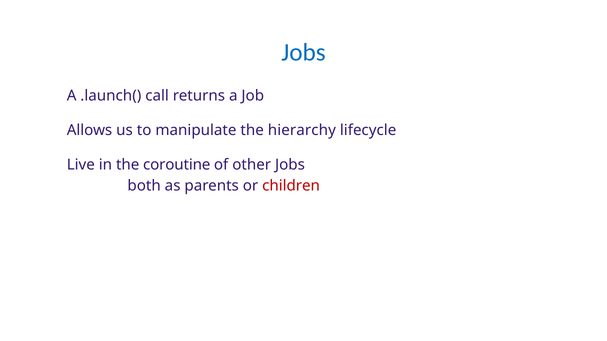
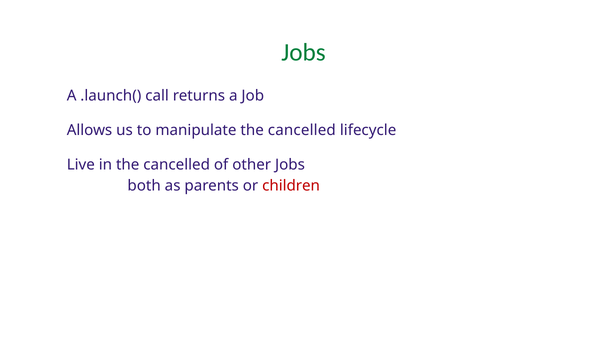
Jobs colour: blue -> green (304, 53)
manipulate the hierarchy: hierarchy -> cancelled (302, 130)
in the coroutine: coroutine -> cancelled (177, 165)
